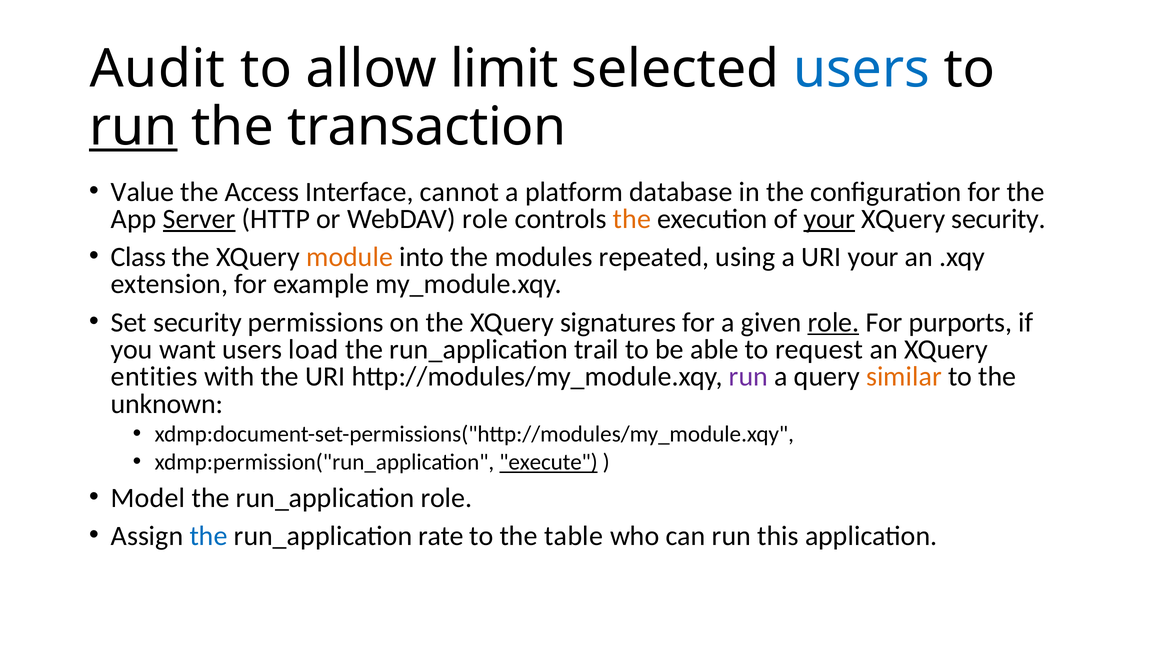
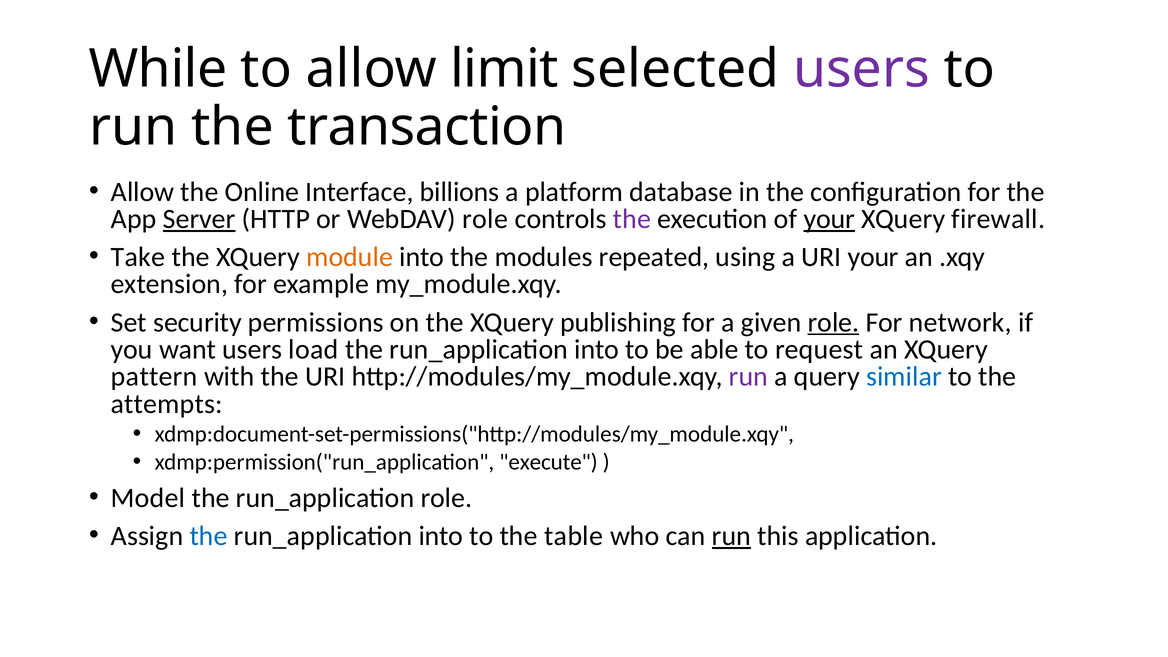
Audit: Audit -> While (158, 69)
users colour: blue -> purple (861, 69)
run underline: present -> none (133, 127)
Value: Value -> Allow (143, 192)
Access: Access -> Online (262, 192)
cannot: cannot -> billions (460, 192)
the colour: orange -> purple (632, 219)
XQuery security: security -> firewall (998, 219)
Class: Class -> Take (138, 257)
signatures: signatures -> publishing (618, 322)
purports: purports -> network (960, 322)
trail: trail -> into (597, 350)
entities: entities -> pattern (154, 377)
similar colour: orange -> blue (904, 377)
unknown: unknown -> attempts (167, 404)
execute underline: present -> none (549, 462)
rate: rate -> into (441, 536)
run underline: none -> present (731, 536)
